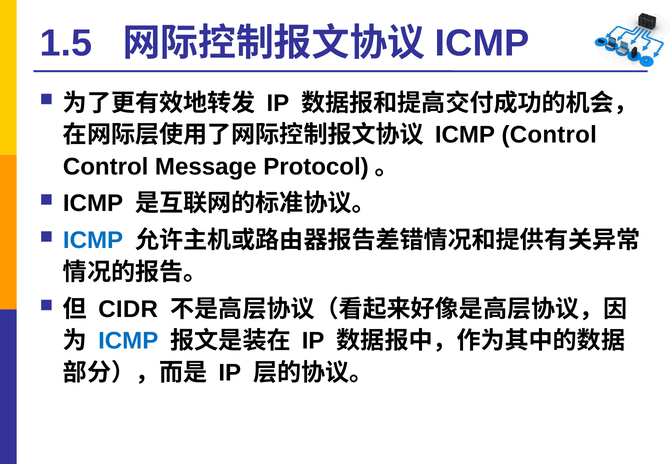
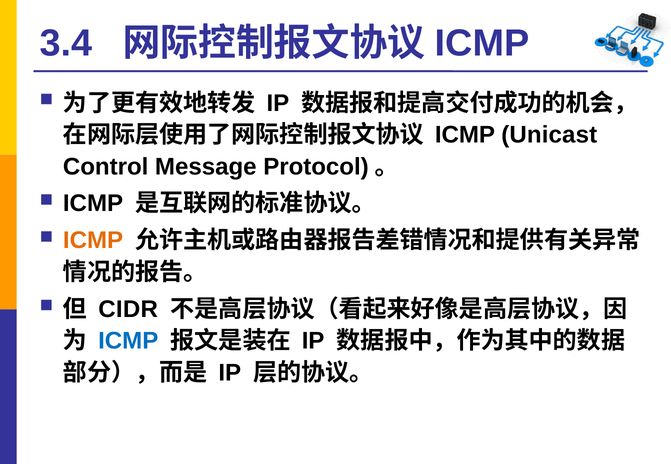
1.5: 1.5 -> 3.4 (66, 43)
ICMP Control: Control -> Unicast (549, 135)
ICMP colour: blue -> orange (93, 241)
